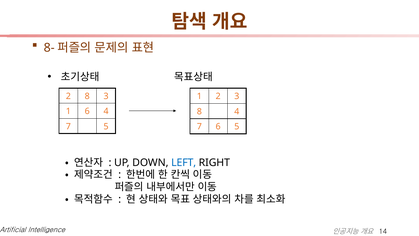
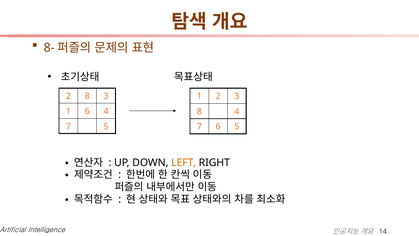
LEFT colour: blue -> orange (184, 162)
